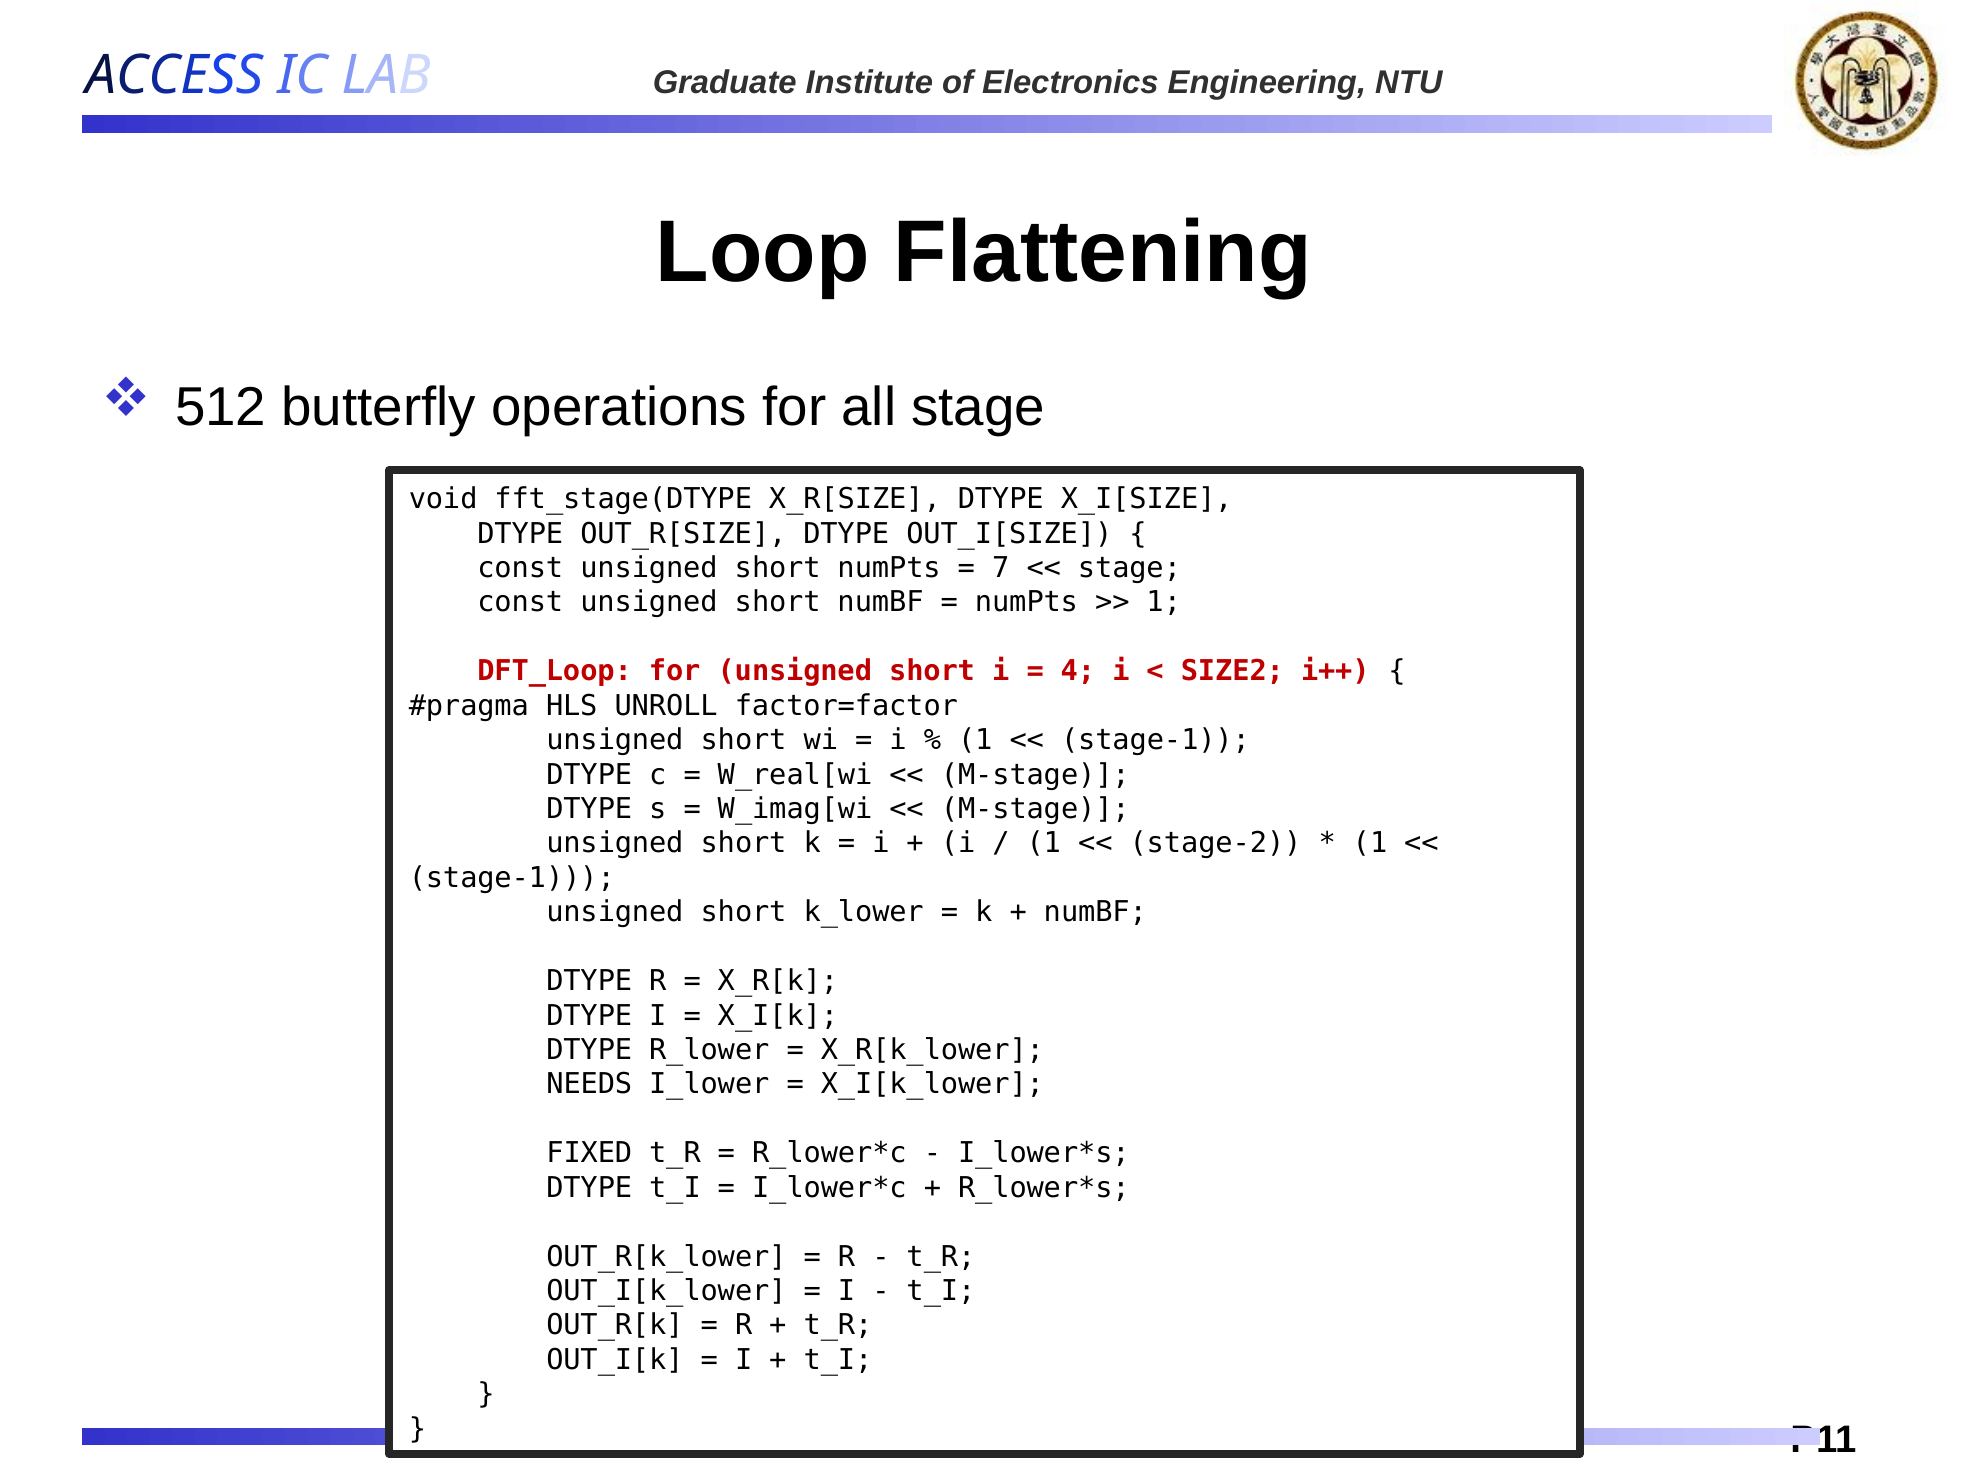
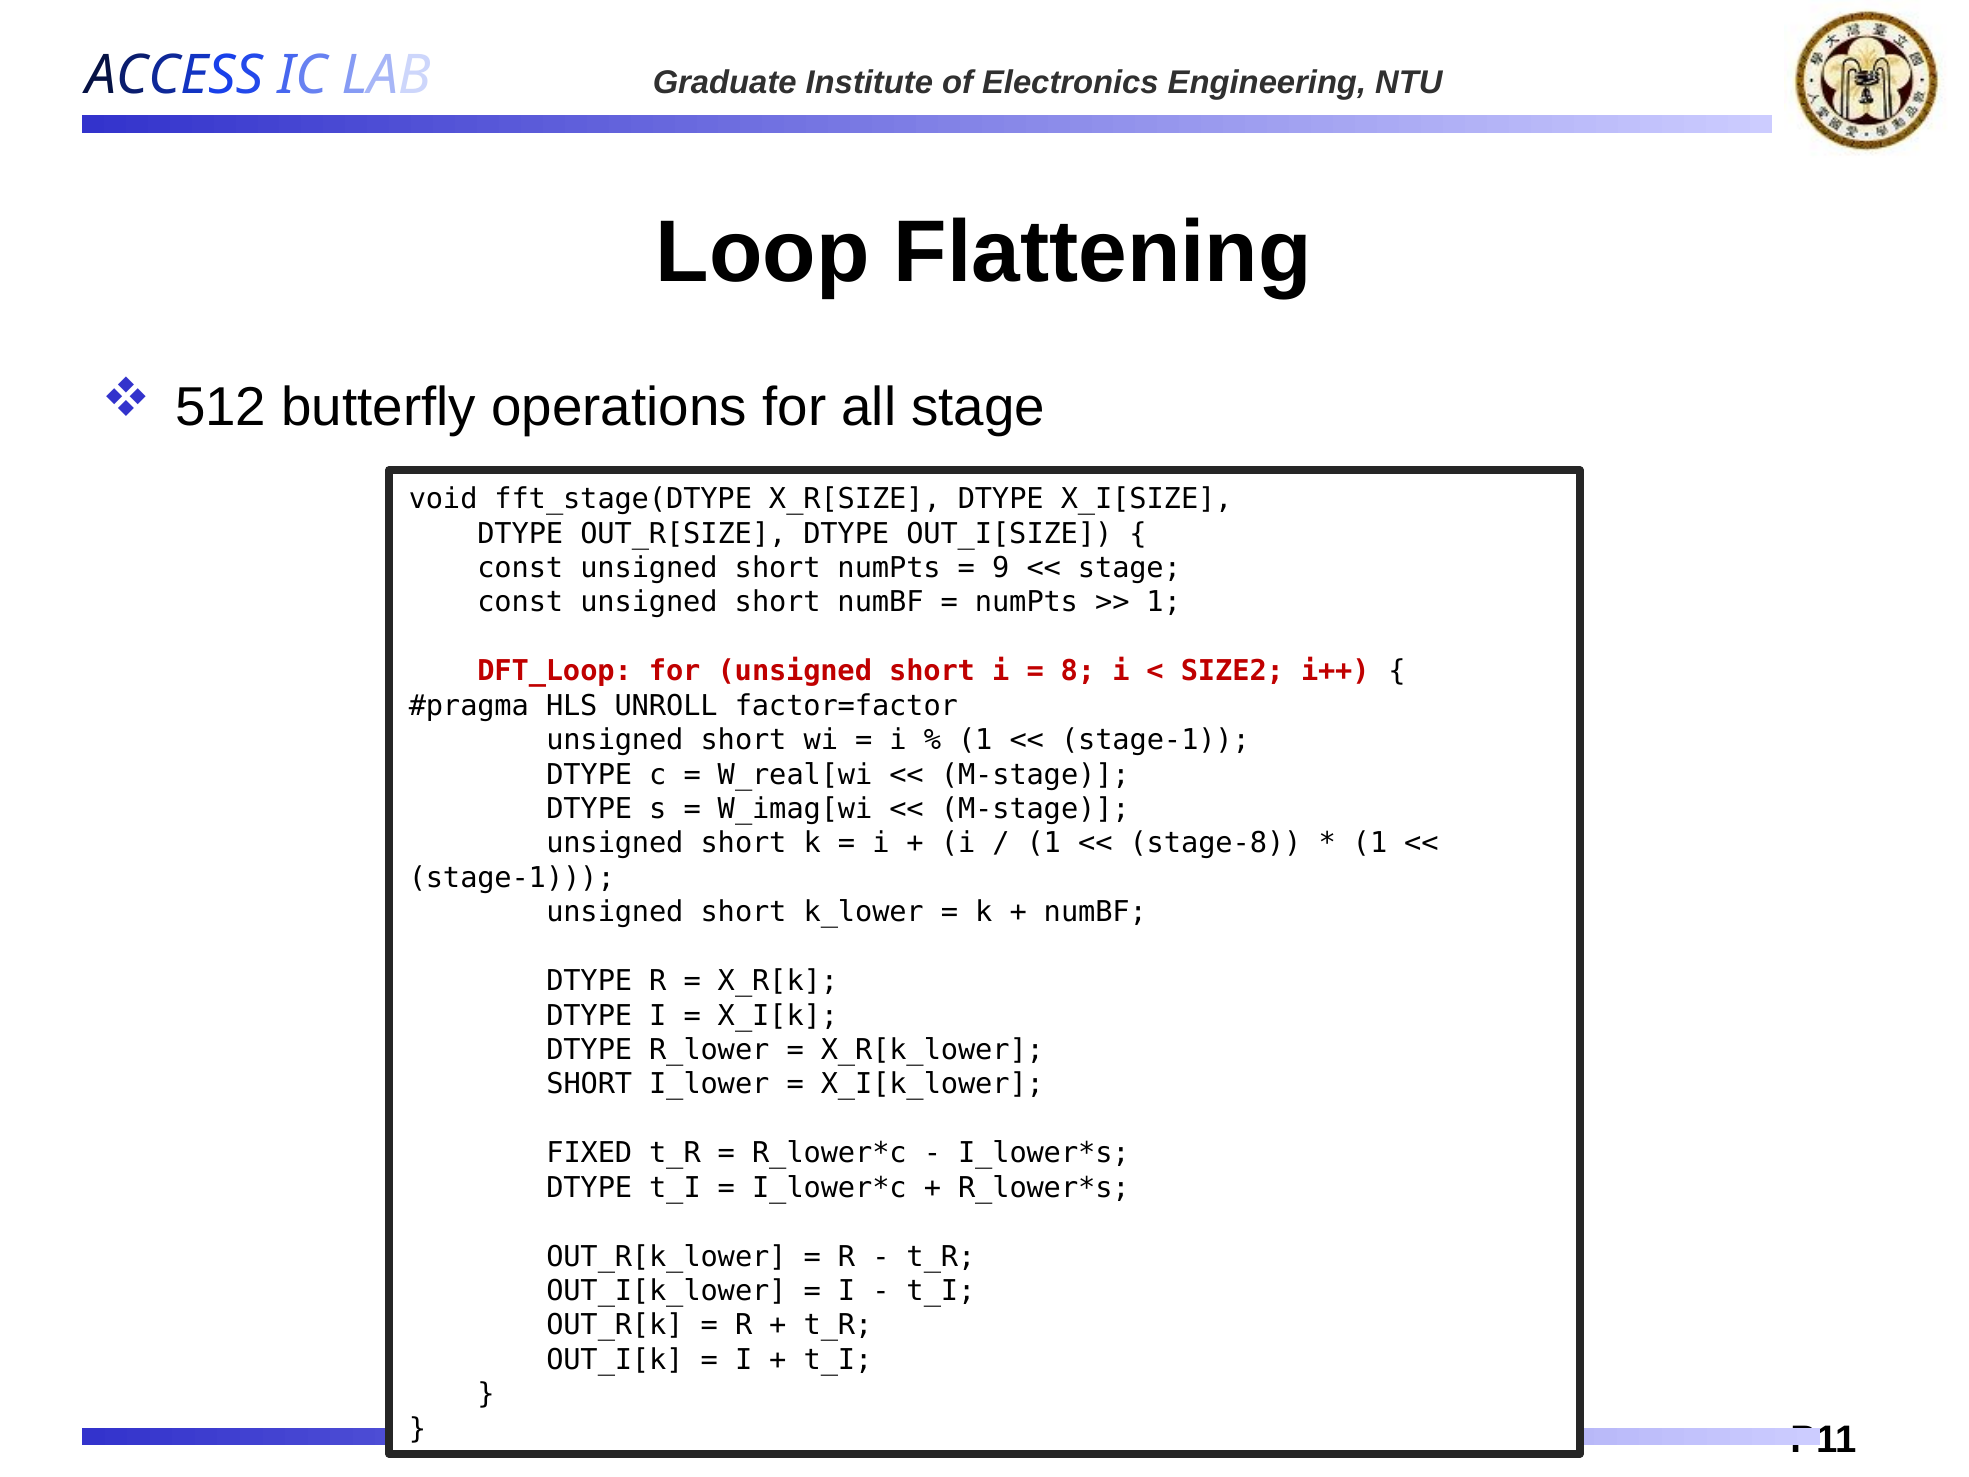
7: 7 -> 9 (1001, 568)
4: 4 -> 8 (1078, 671)
stage-2: stage-2 -> stage-8 (1215, 843)
NEEDS: NEEDS -> SHORT (589, 1084)
